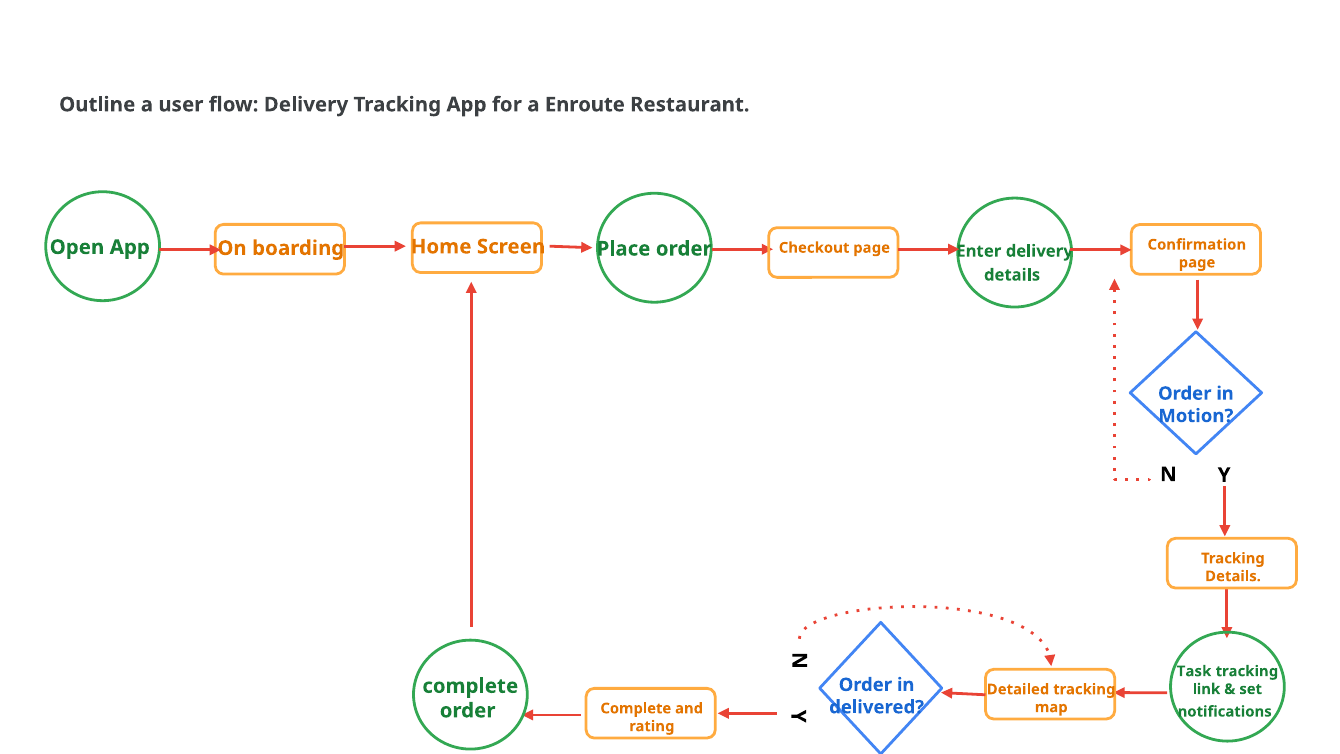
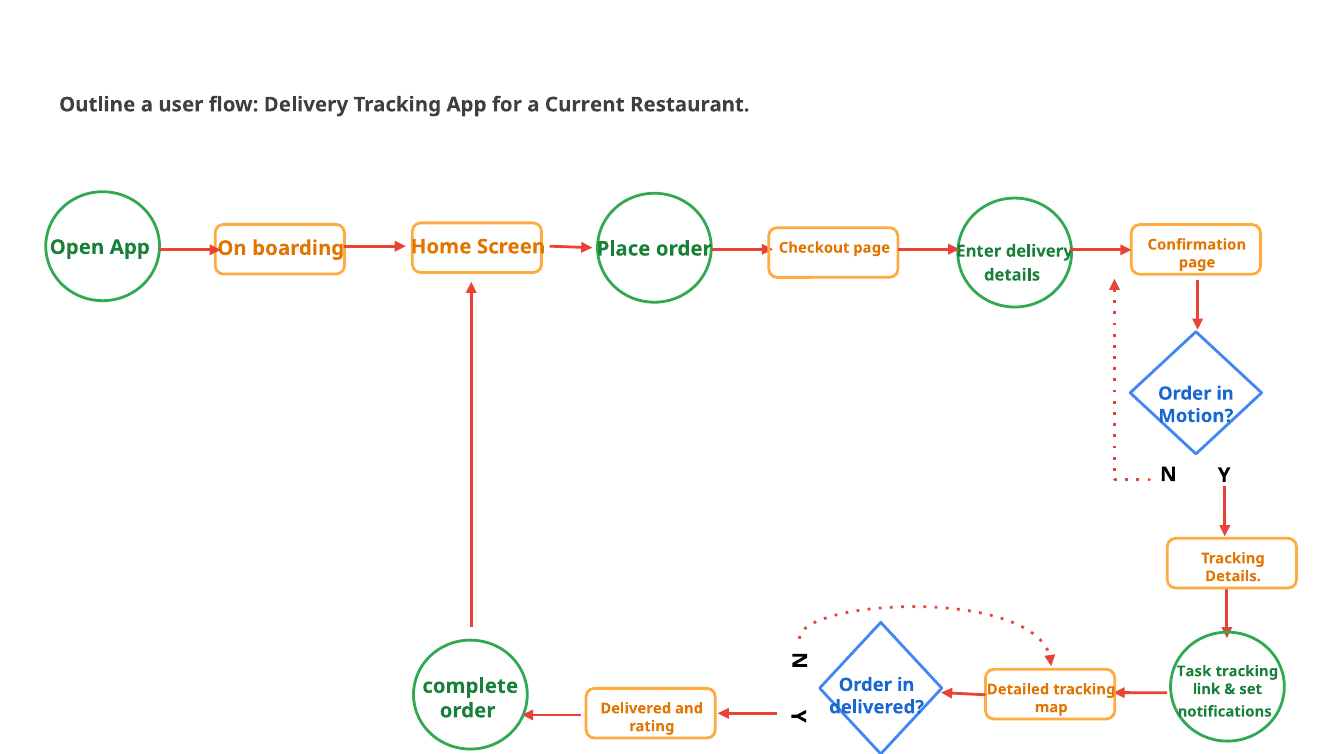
Enroute: Enroute -> Current (585, 105)
Complete: Complete -> Delivered (636, 708)
